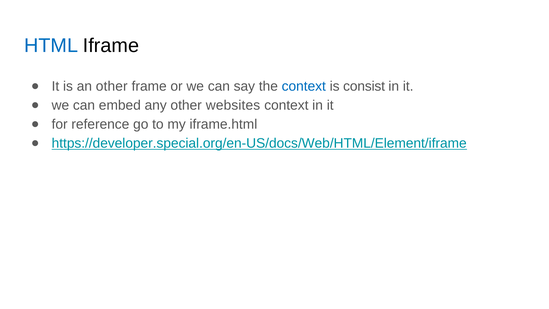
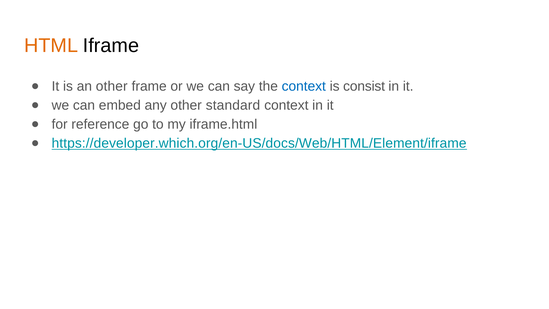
HTML colour: blue -> orange (51, 45)
websites: websites -> standard (233, 105)
https://developer.special.org/en-US/docs/Web/HTML/Element/iframe: https://developer.special.org/en-US/docs/Web/HTML/Element/iframe -> https://developer.which.org/en-US/docs/Web/HTML/Element/iframe (259, 143)
